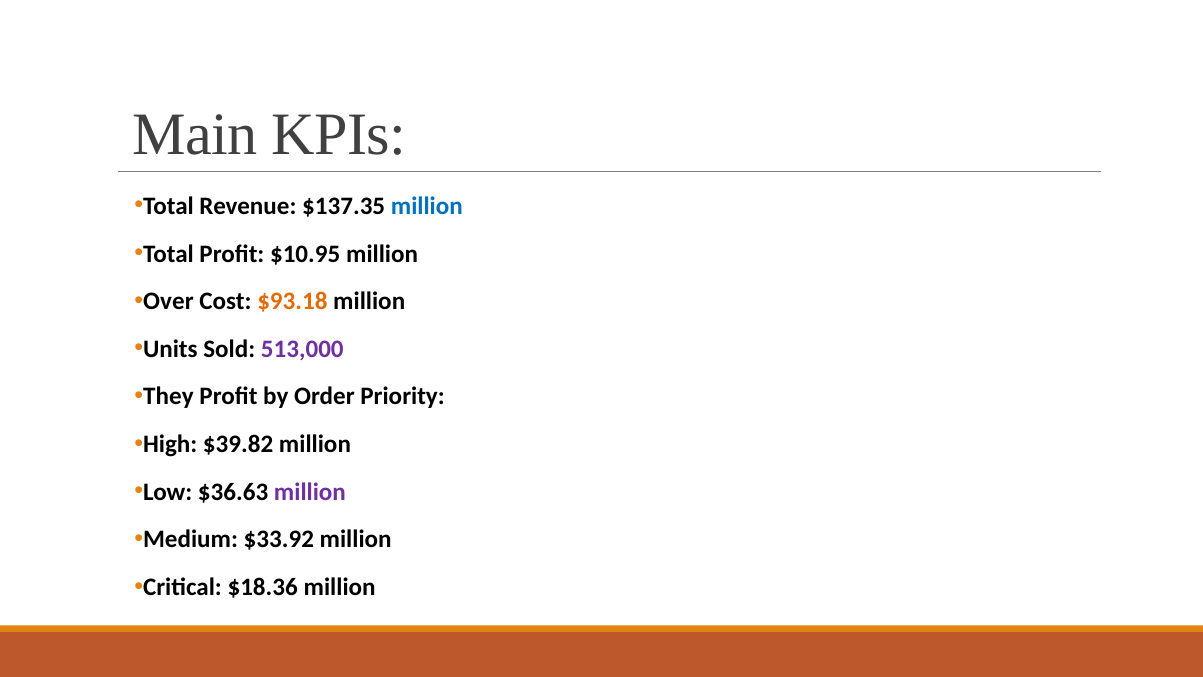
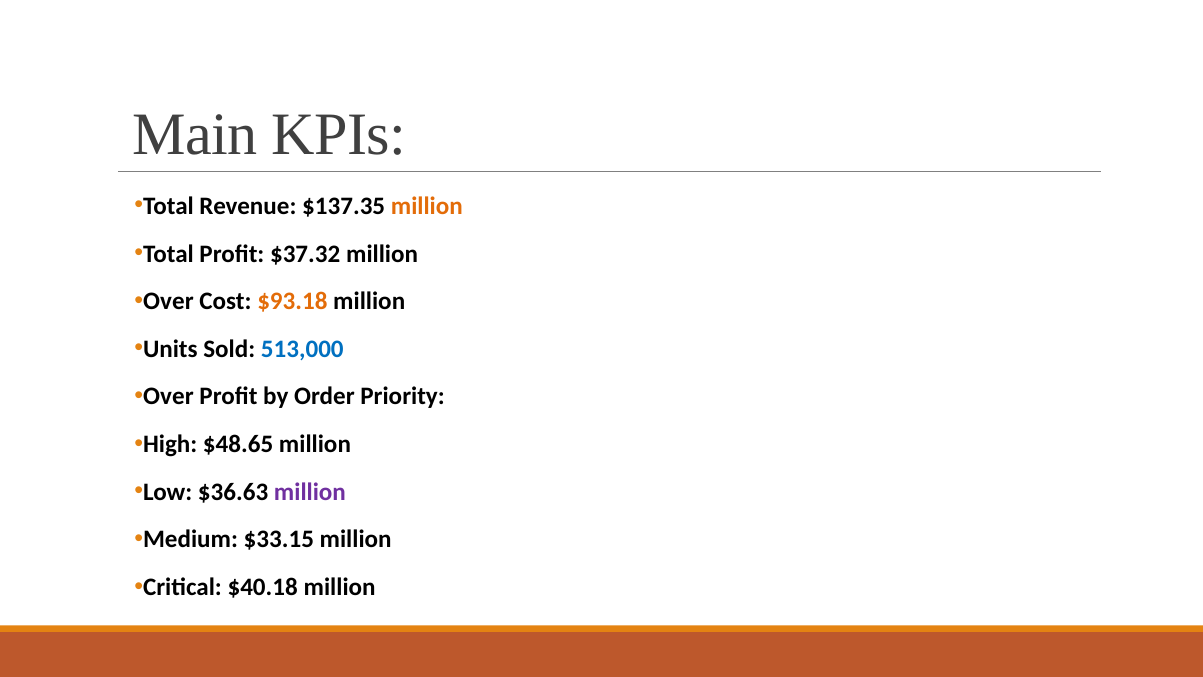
million colour: blue -> orange (427, 206)
$10.95: $10.95 -> $37.32 (305, 254)
513,000 colour: purple -> blue (302, 349)
They: They -> Over (168, 397)
$39.82: $39.82 -> $48.65 (238, 444)
$33.92: $33.92 -> $33.15 (279, 539)
$18.36: $18.36 -> $40.18 (263, 587)
